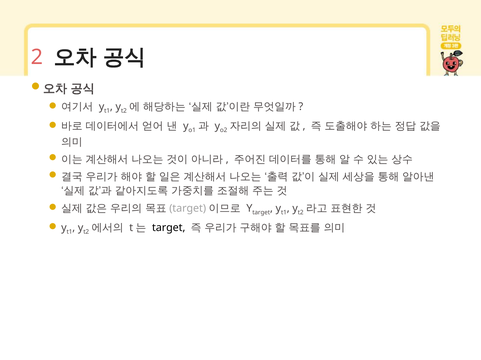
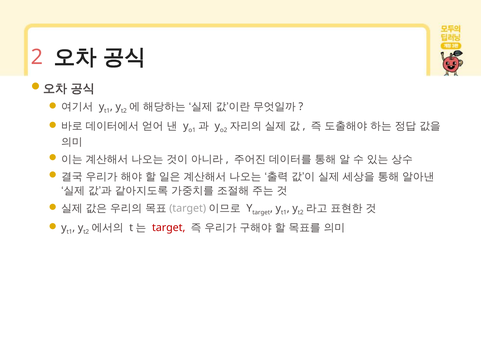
target colour: black -> red (169, 228)
